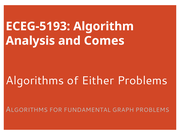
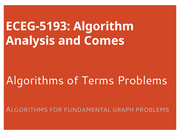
Either: Either -> Terms (98, 81)
